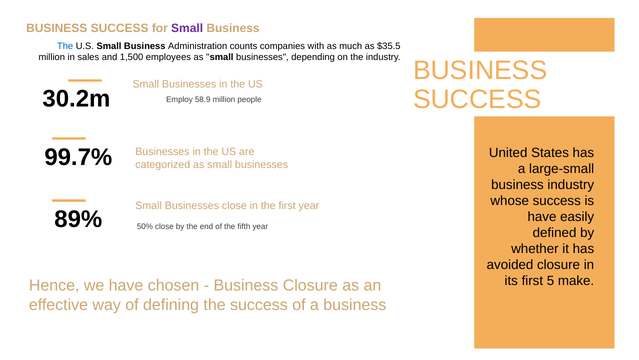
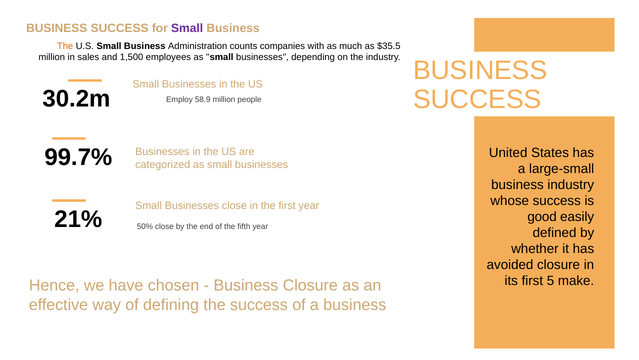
The colour: blue -> orange (65, 46)
89%: 89% -> 21% (78, 219)
have: have -> good (542, 216)
